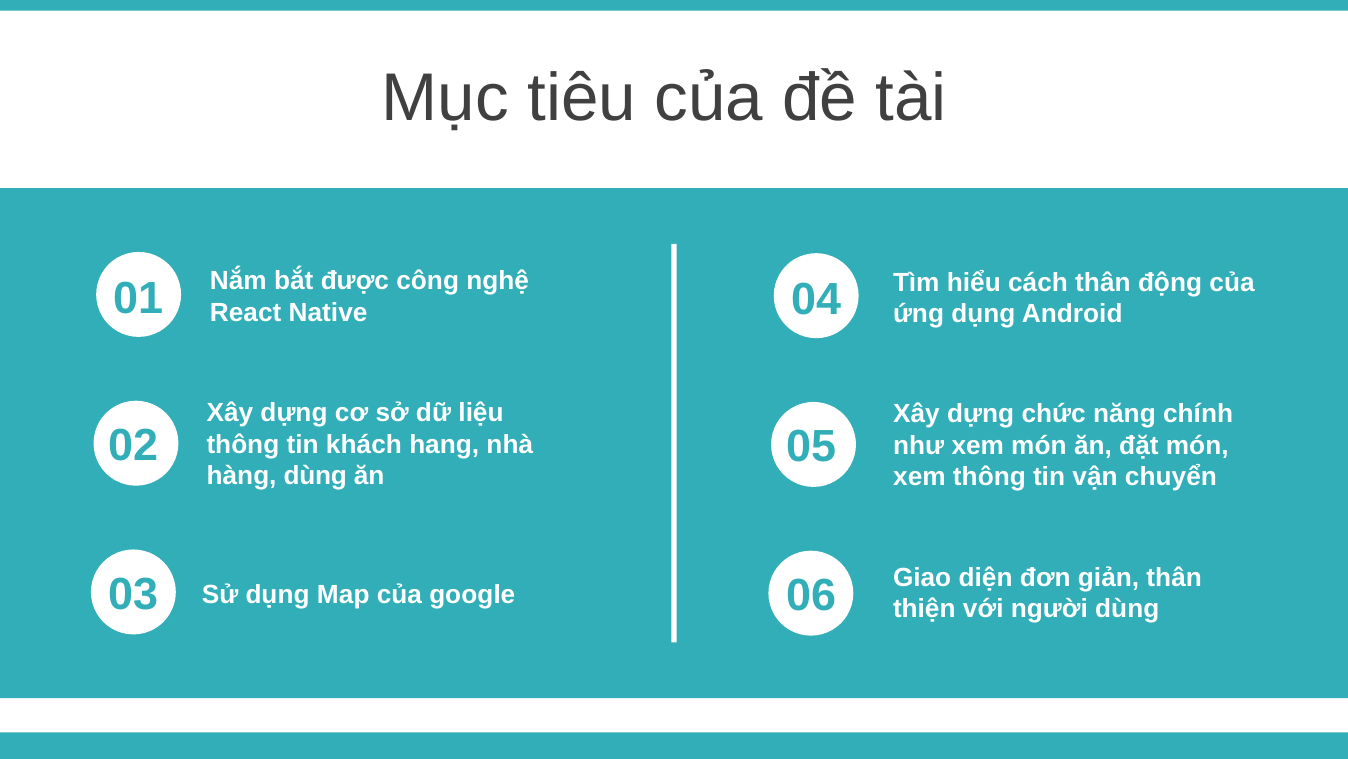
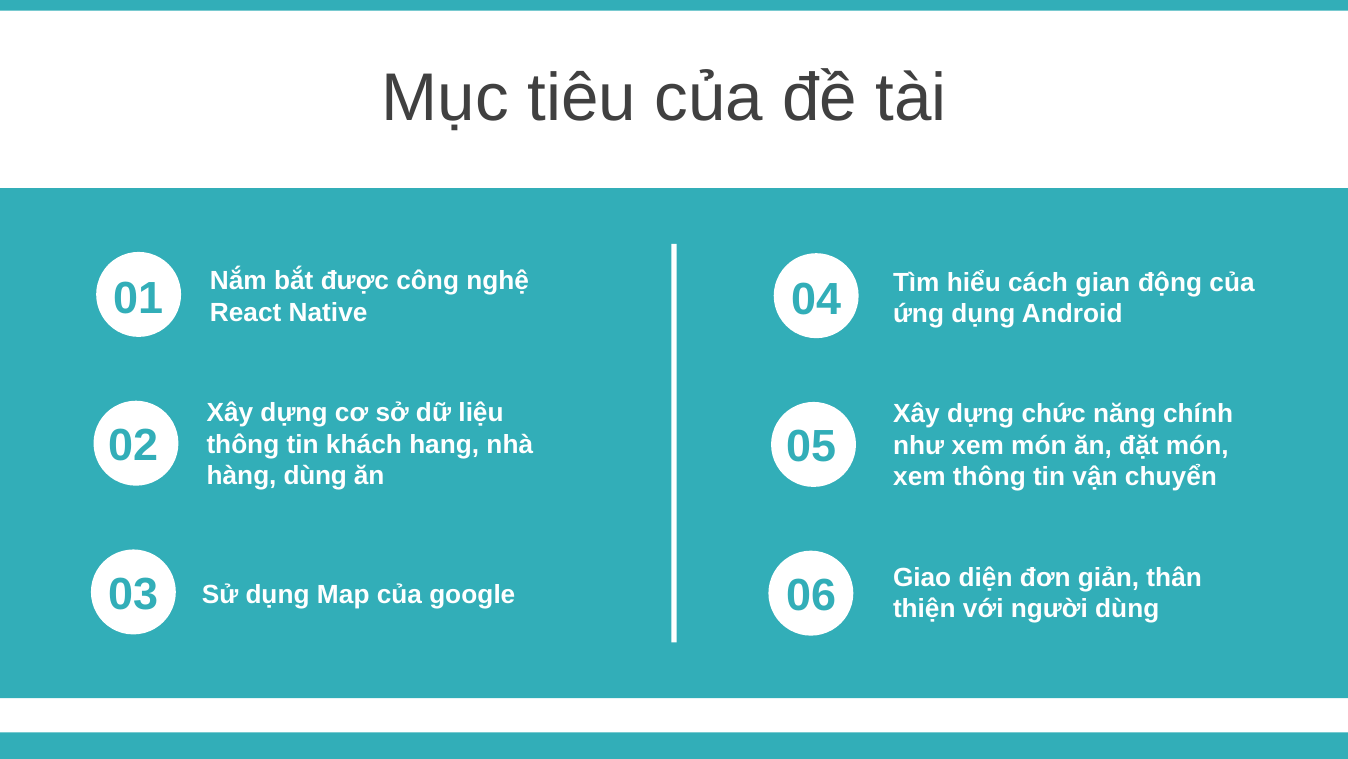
cách thân: thân -> gian (1103, 282)
